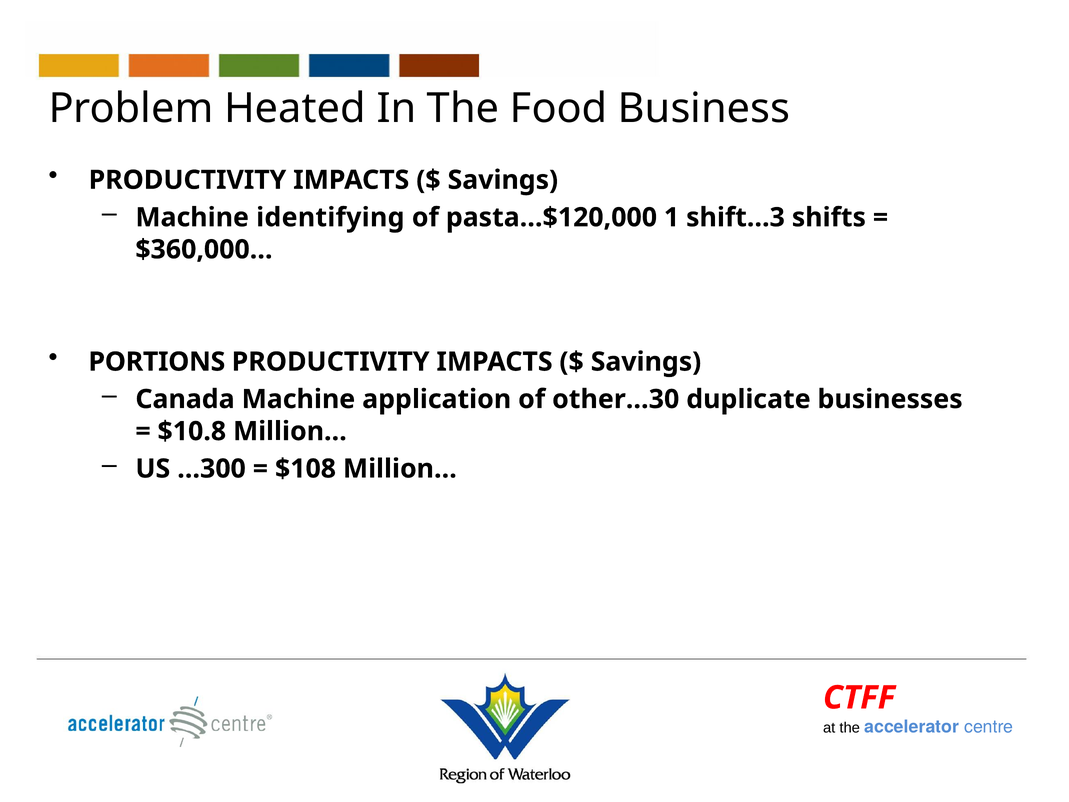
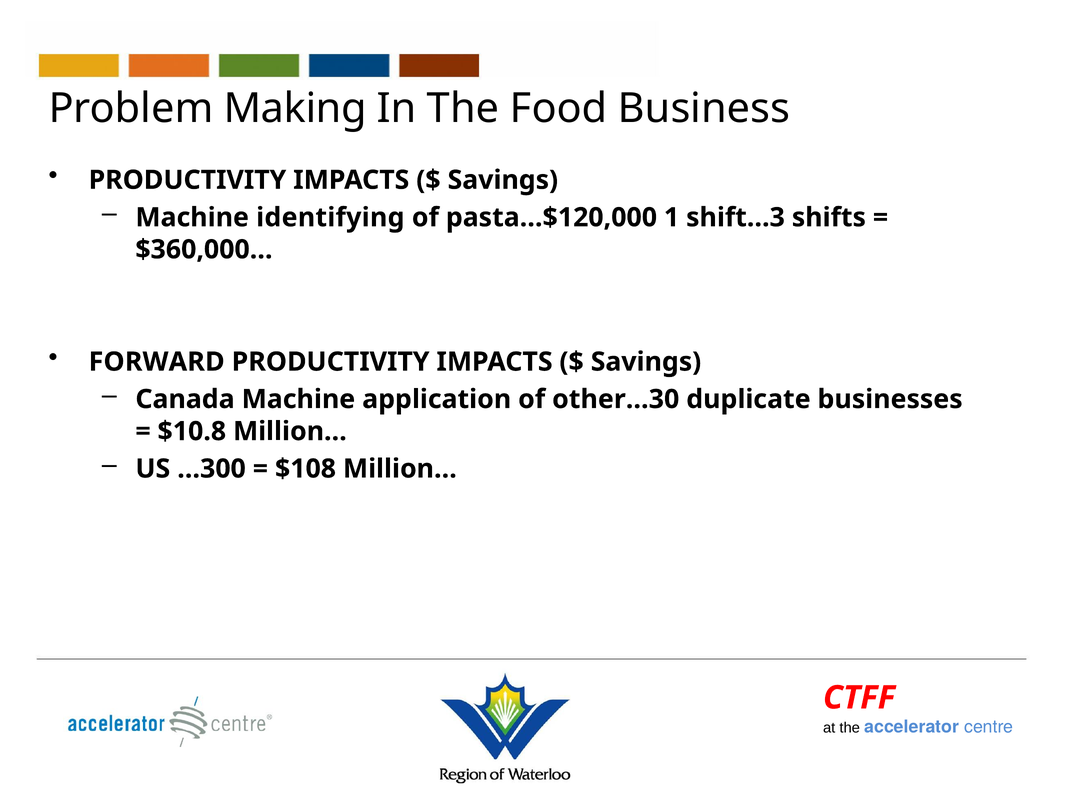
Heated: Heated -> Making (295, 109)
PORTIONS: PORTIONS -> FORWARD (157, 362)
